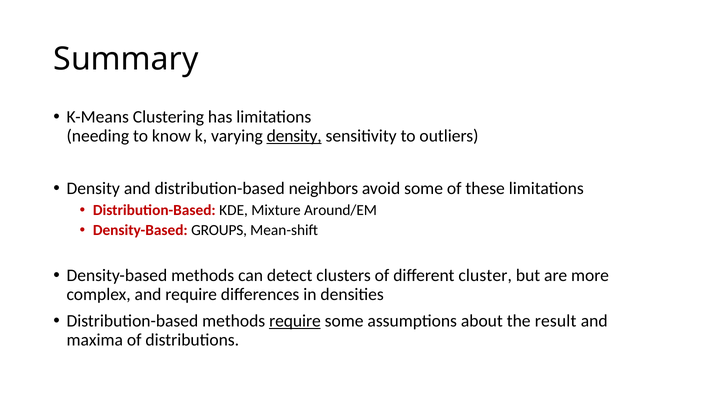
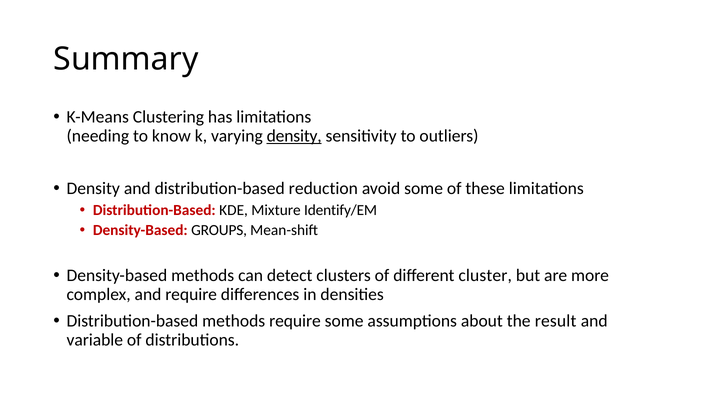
neighbors: neighbors -> reduction (323, 188)
Around/EM: Around/EM -> Identify/EM (341, 210)
require underline: present -> none (295, 320)
maxima: maxima -> variable (95, 339)
